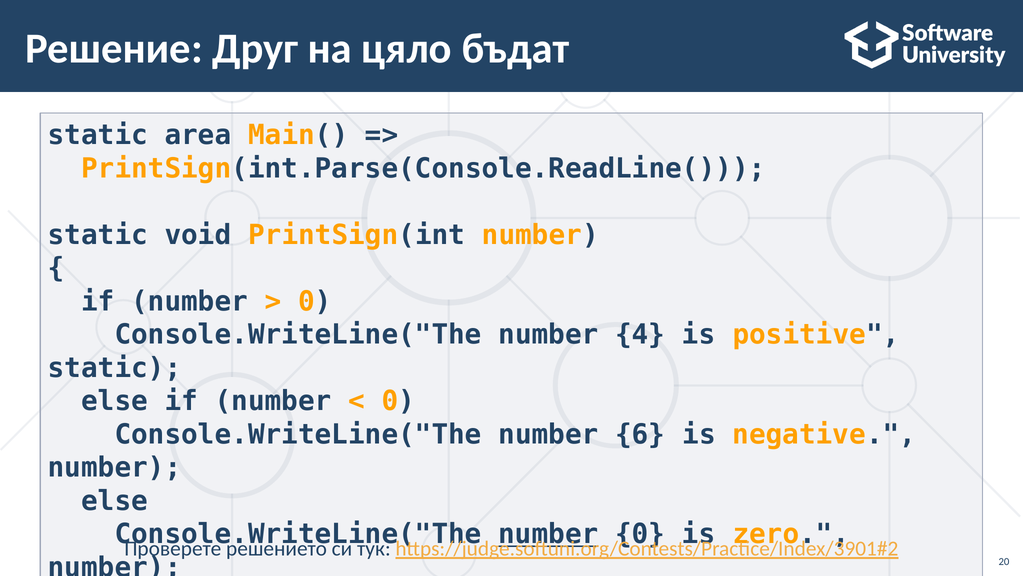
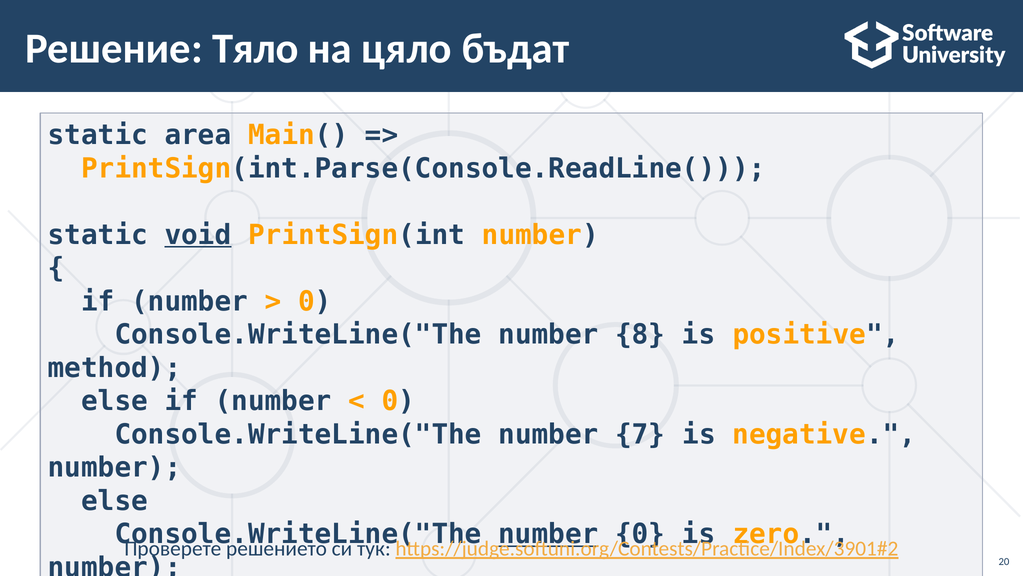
Друг: Друг -> Тяло (255, 48)
void underline: none -> present (198, 235)
4: 4 -> 8 (640, 334)
static: static -> method (115, 368)
6: 6 -> 7 (640, 434)
